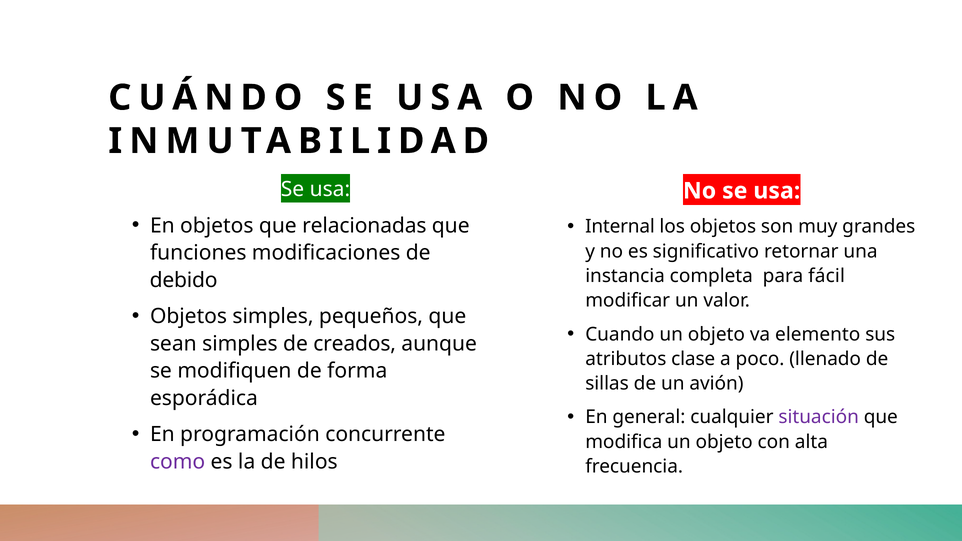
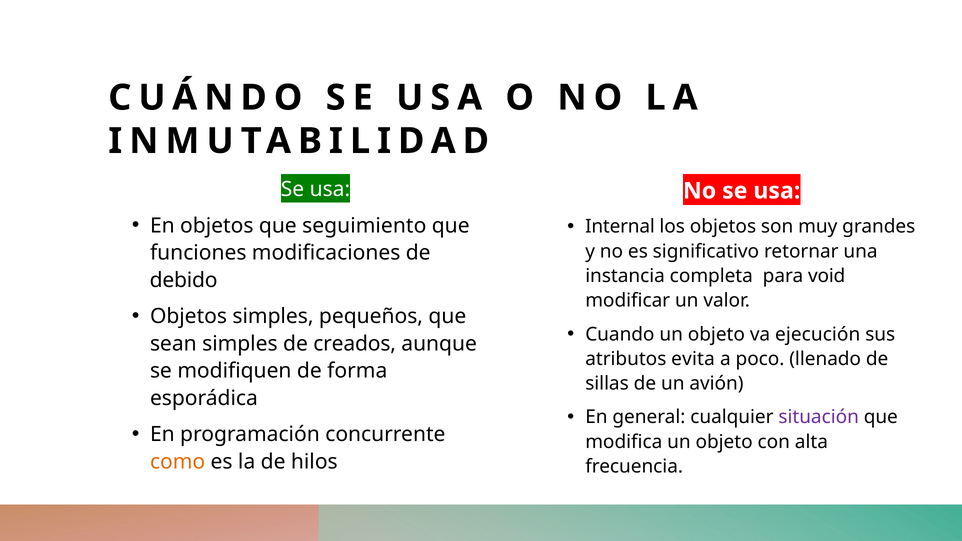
relacionadas: relacionadas -> seguimiento (364, 226)
fácil: fácil -> void (827, 276)
elemento: elemento -> ejecución (818, 334)
clase: clase -> evita (693, 359)
como colour: purple -> orange (178, 462)
